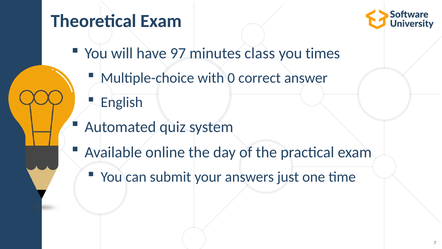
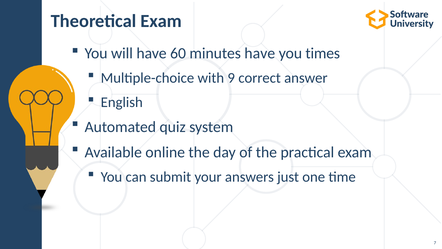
97: 97 -> 60 (178, 53)
minutes class: class -> have (260, 53)
0: 0 -> 9 (231, 78)
